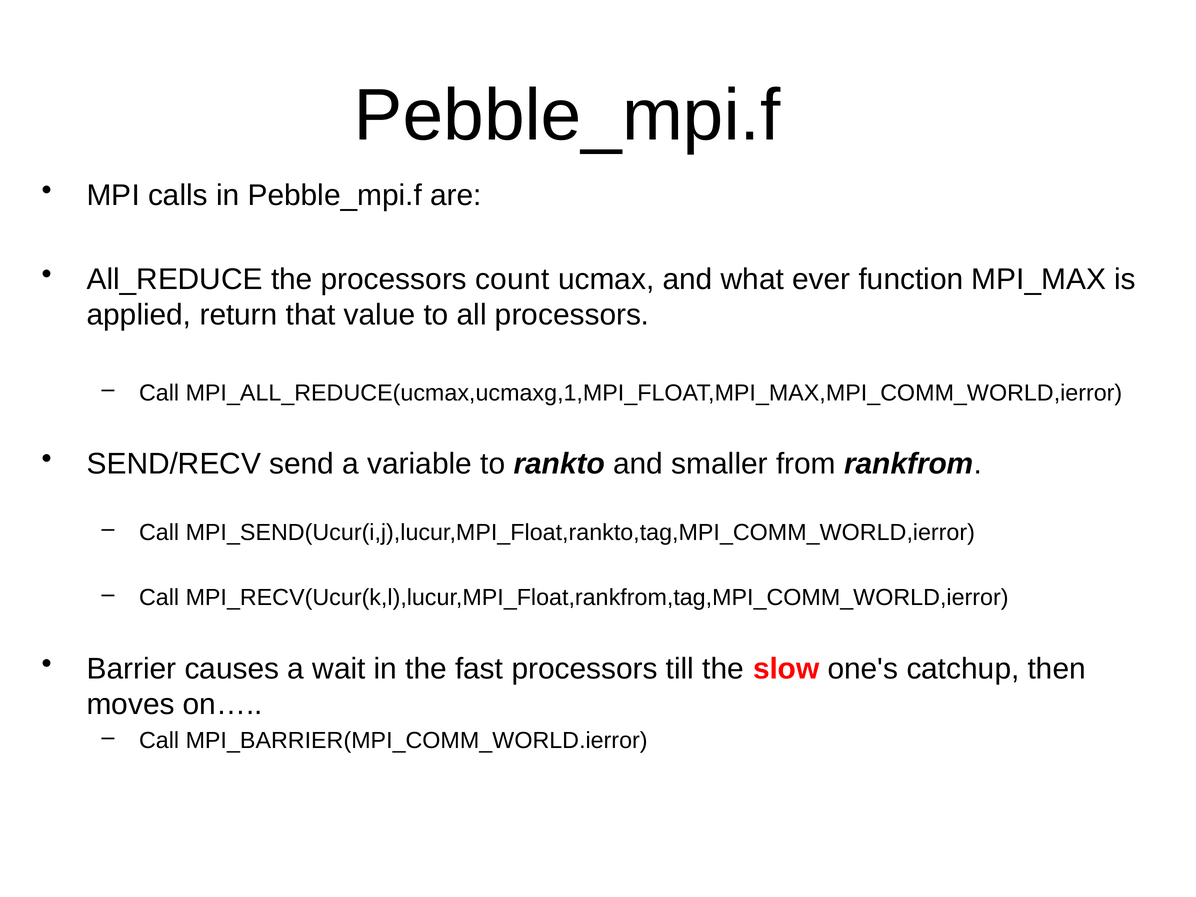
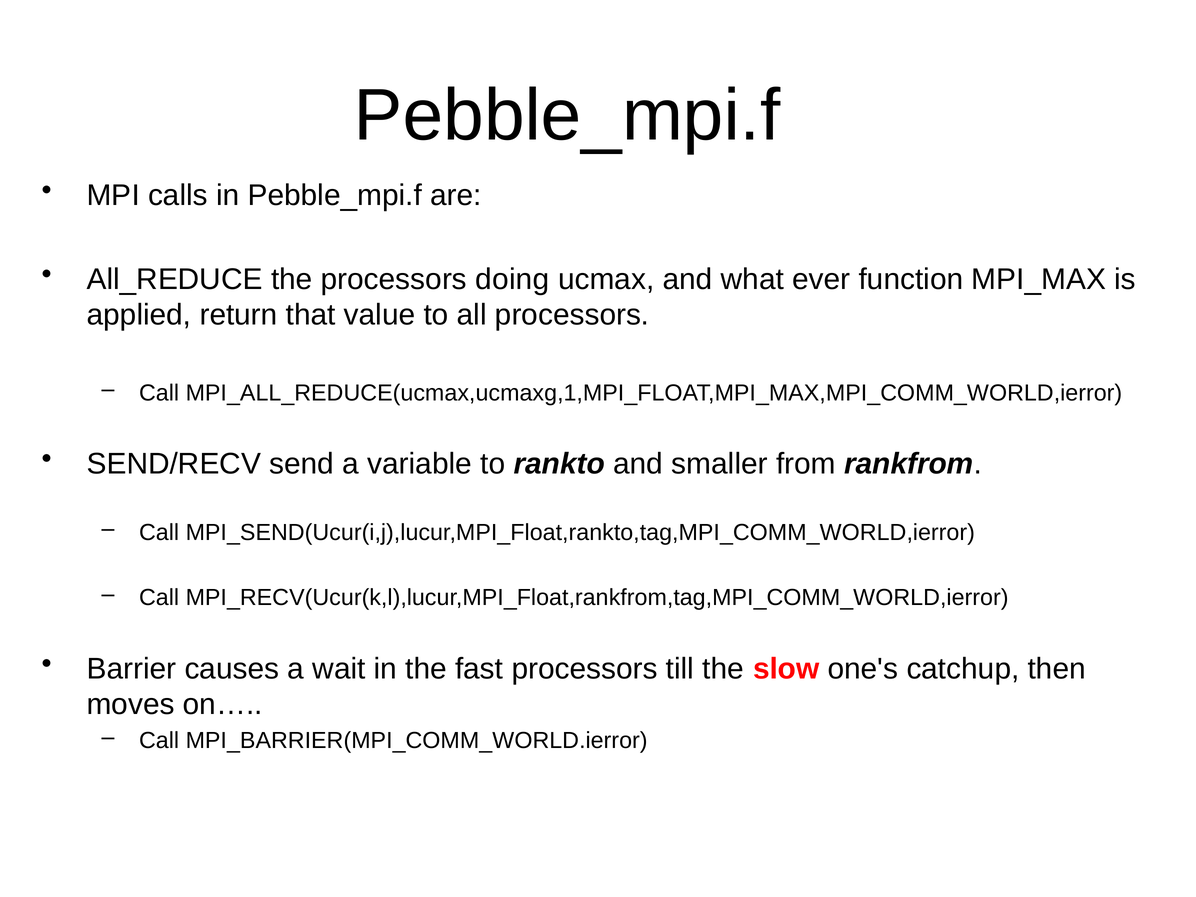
count: count -> doing (512, 279)
